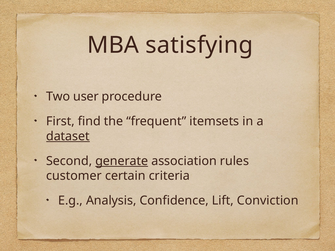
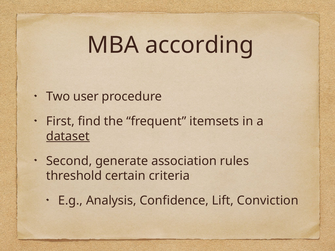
satisfying: satisfying -> according (199, 45)
generate underline: present -> none (122, 161)
customer: customer -> threshold (74, 176)
